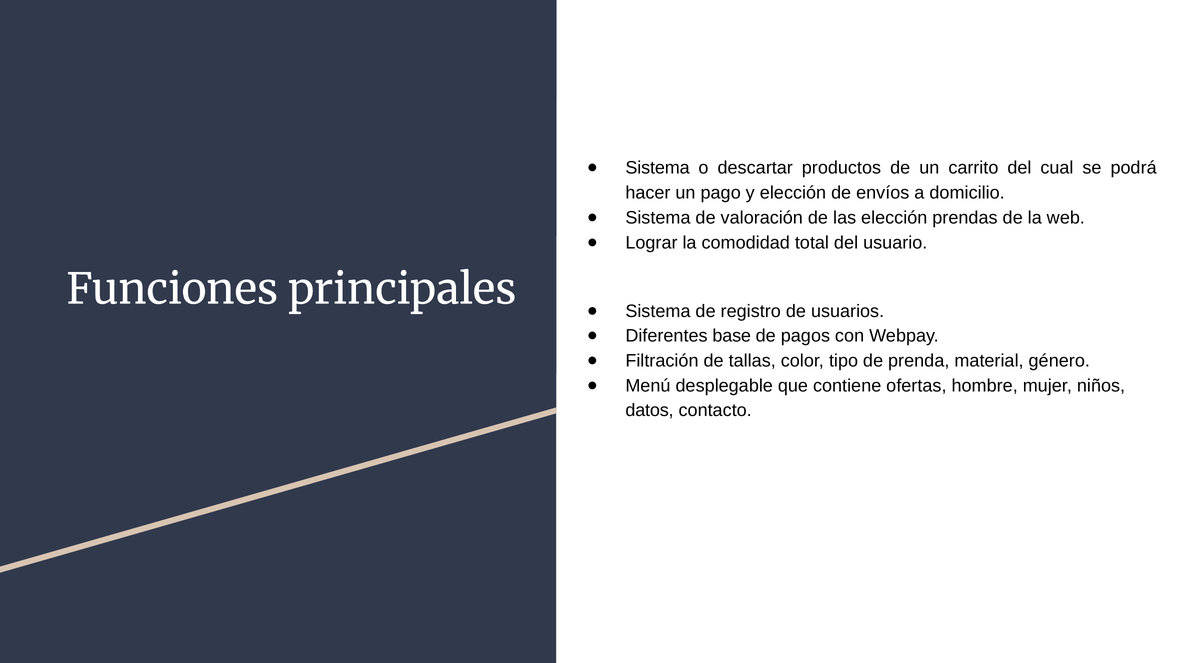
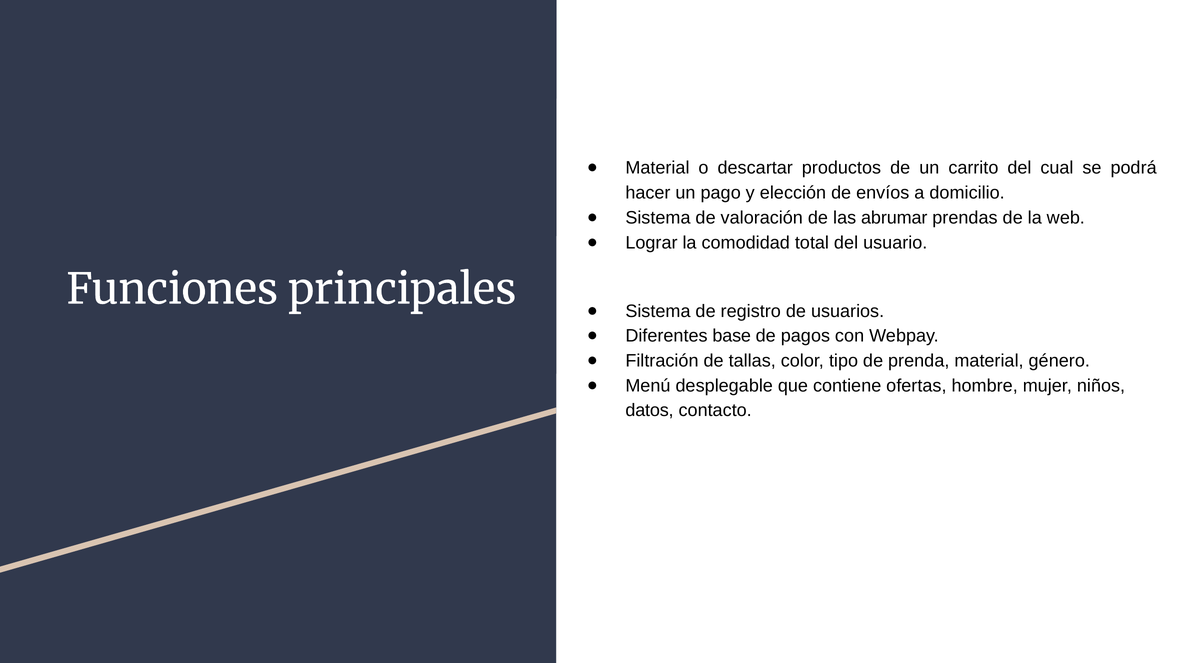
Sistema: Sistema -> Material (657, 168)
las elección: elección -> abrumar (894, 218)
